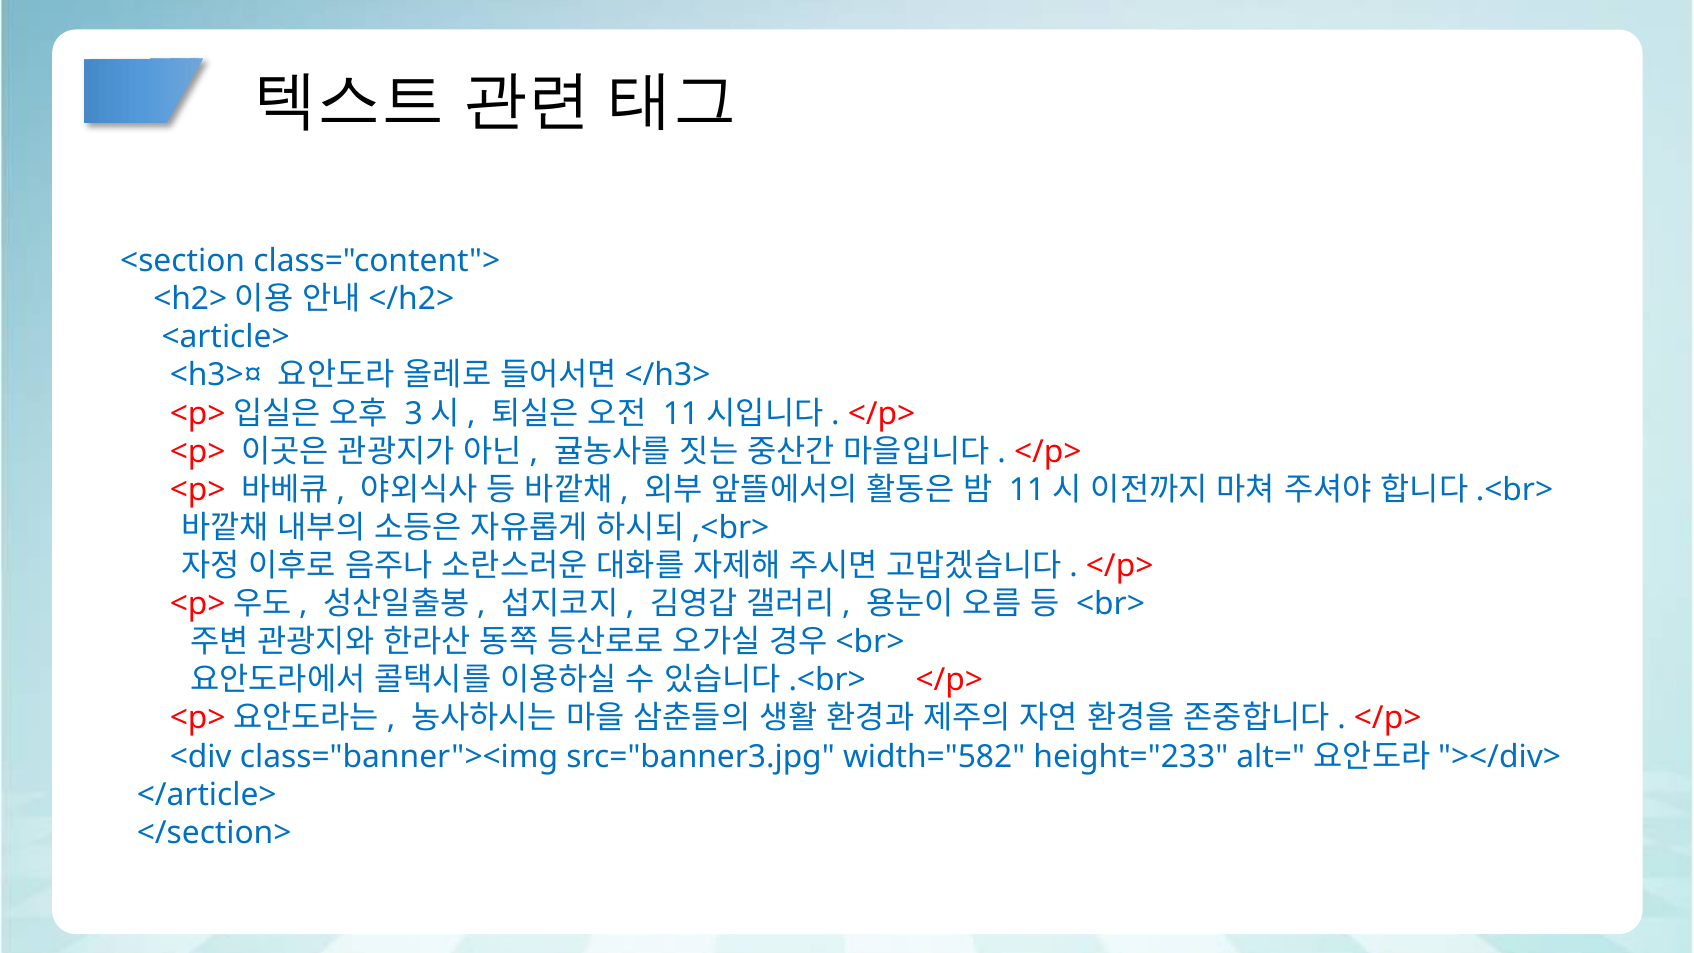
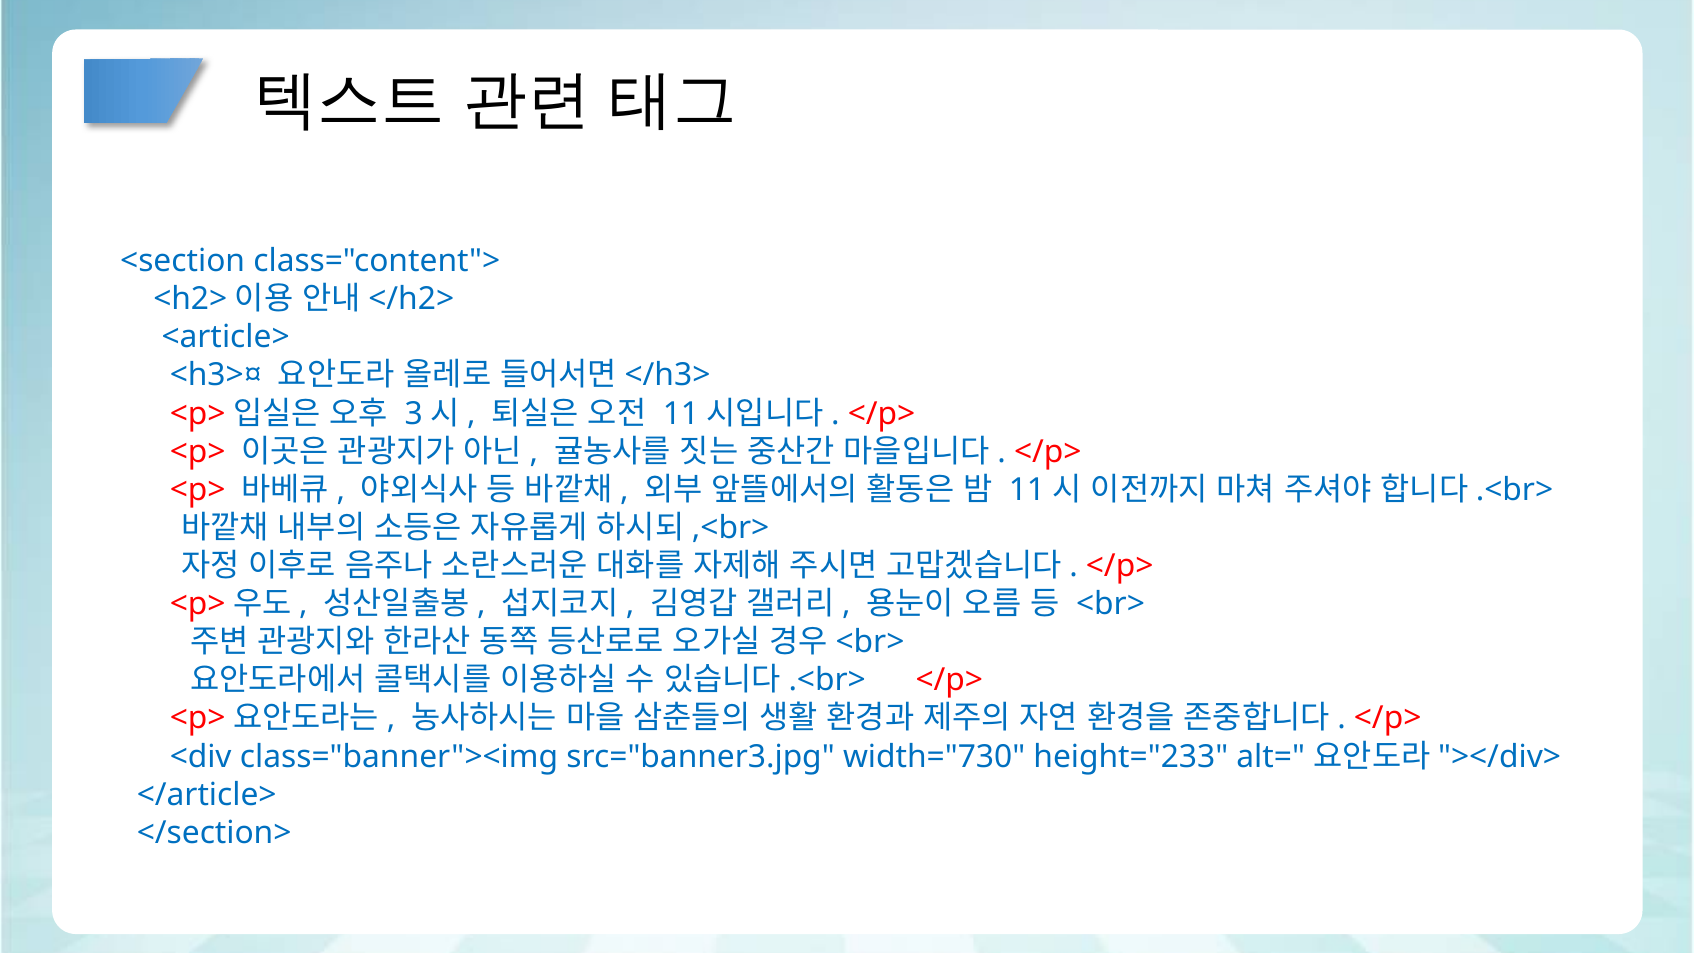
width="582: width="582 -> width="730 (934, 757)
